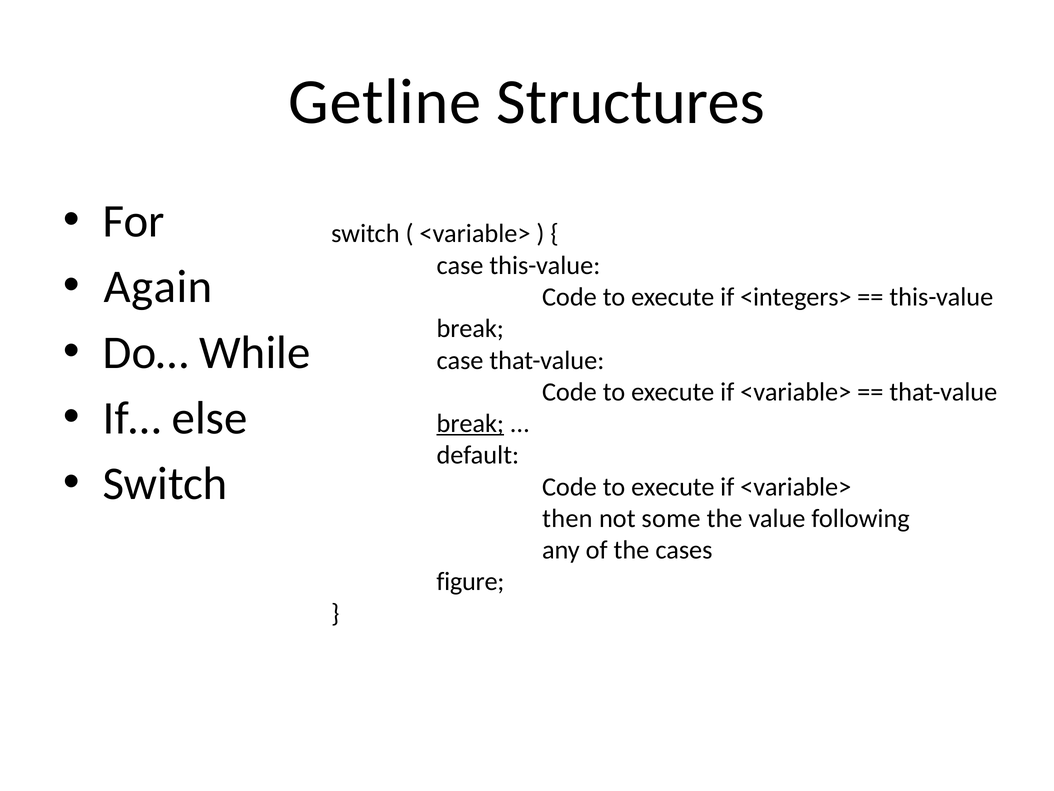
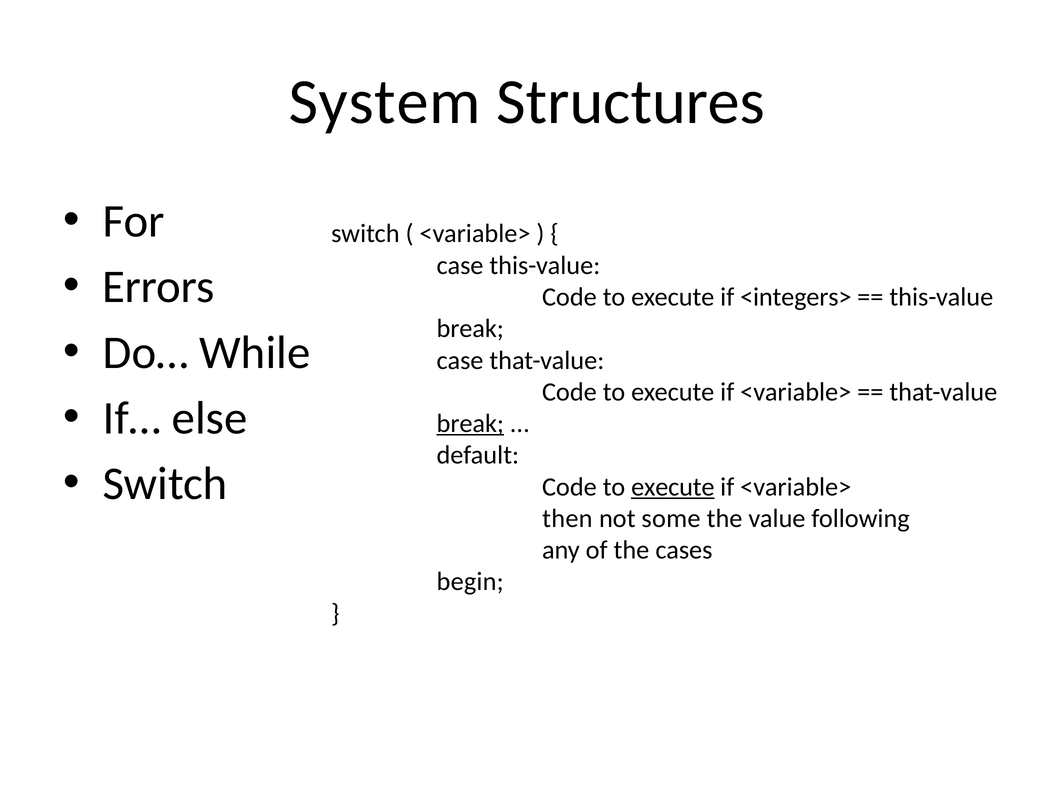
Getline: Getline -> System (385, 102)
Again: Again -> Errors (159, 287)
execute underline: none -> present (673, 487)
figure: figure -> begin (470, 581)
